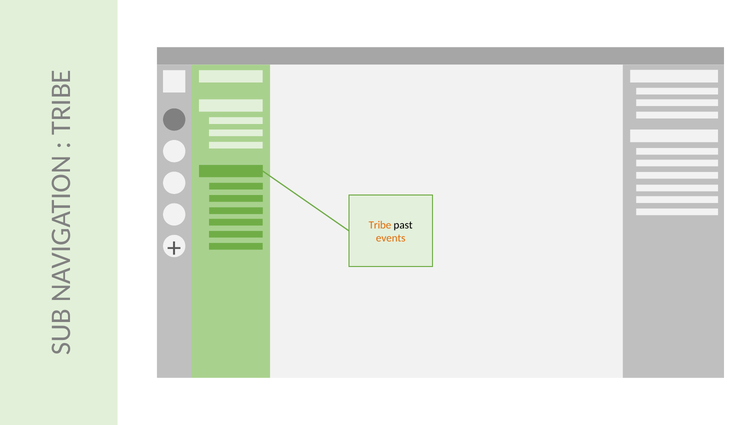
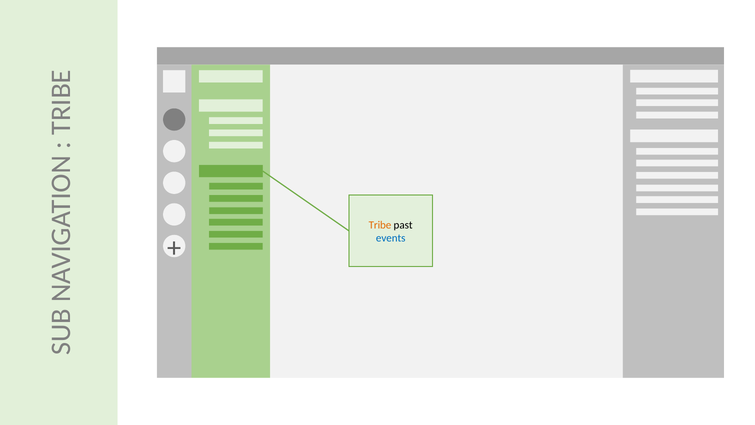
events colour: orange -> blue (391, 238)
